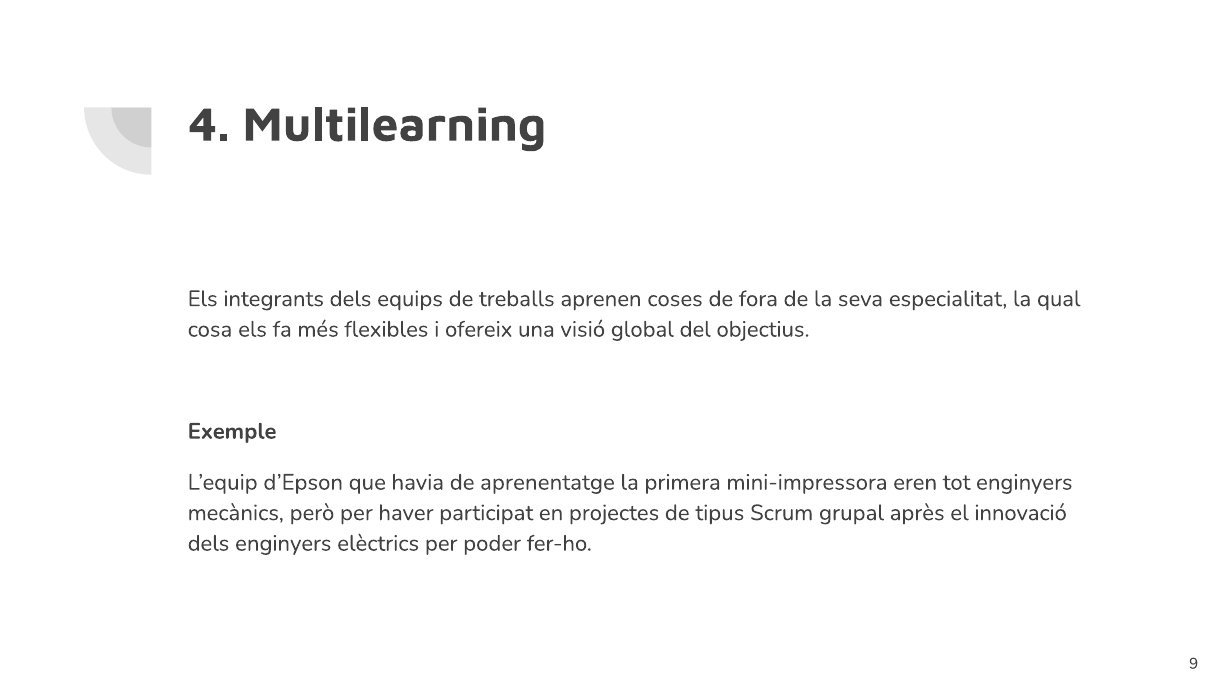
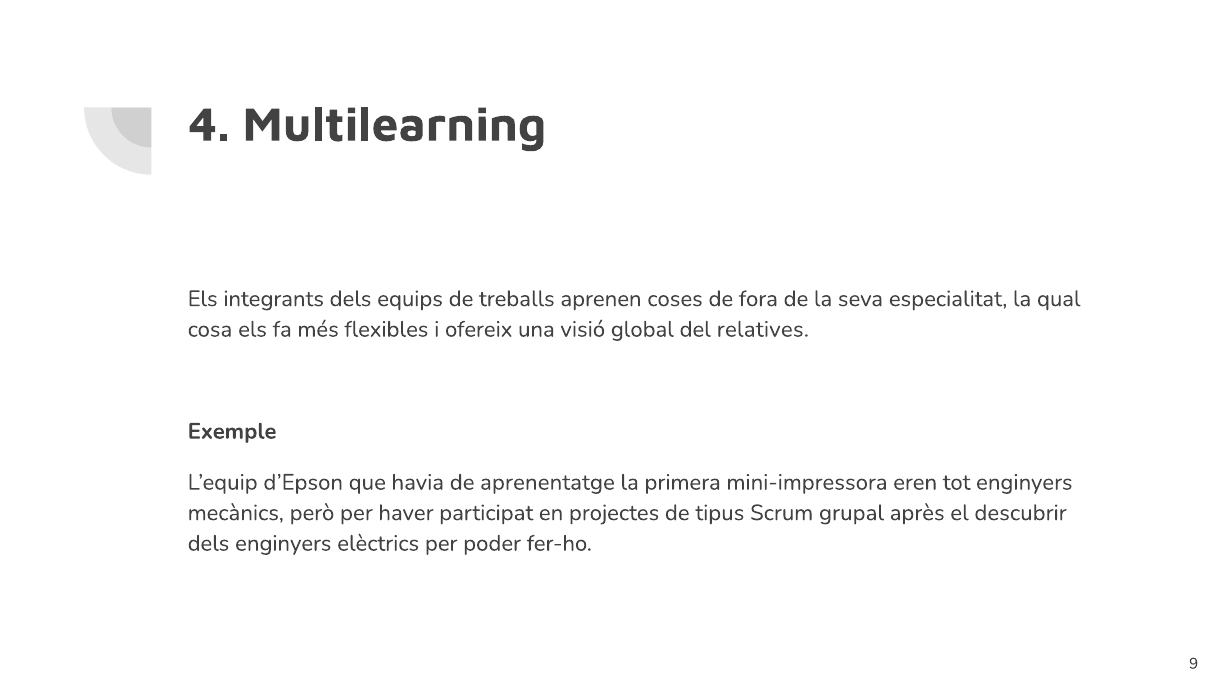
objectius: objectius -> relatives (763, 329)
innovació: innovació -> descubrir (1021, 513)
